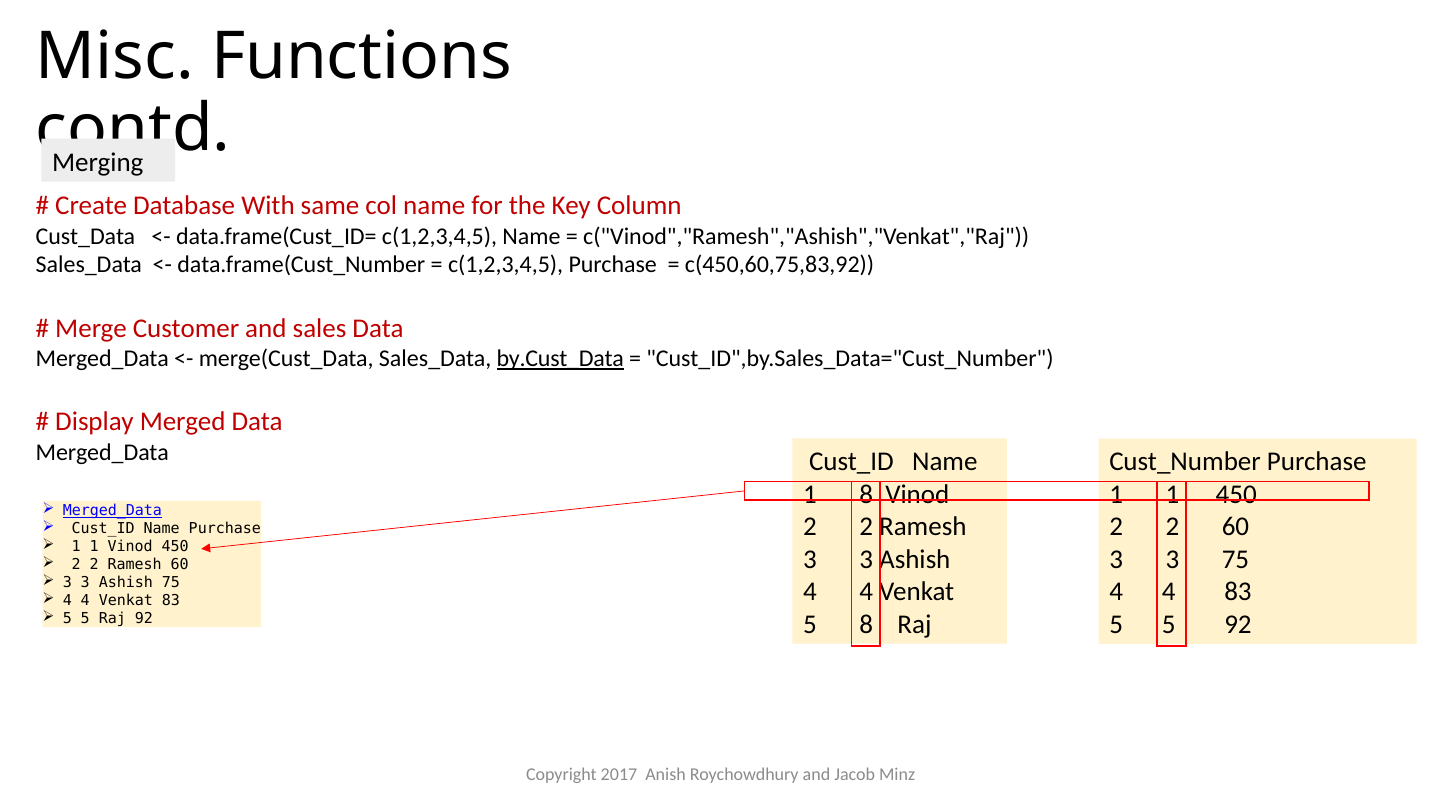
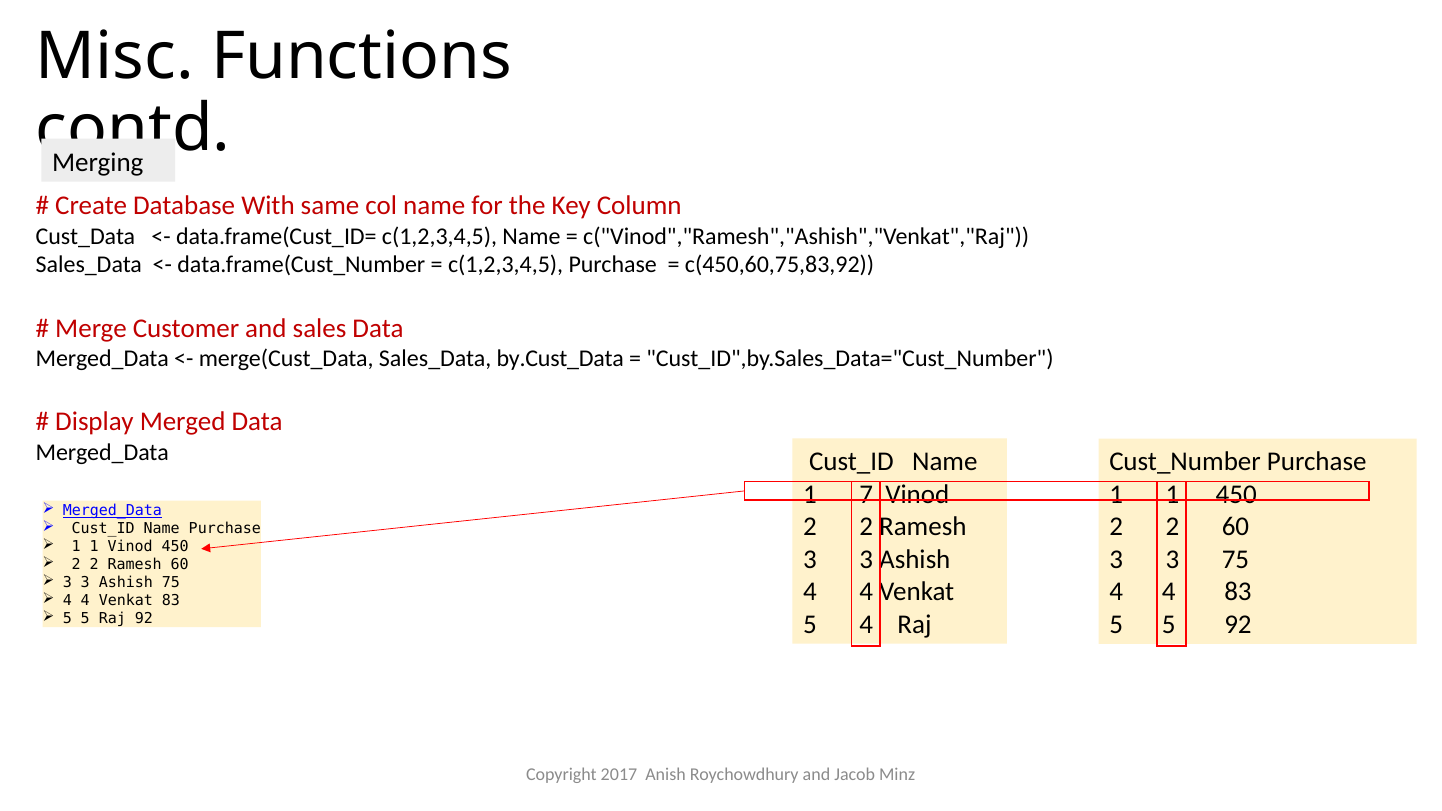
by.Cust_Data underline: present -> none (560, 359)
1 8: 8 -> 7 (866, 494)
5 8: 8 -> 4 (866, 624)
